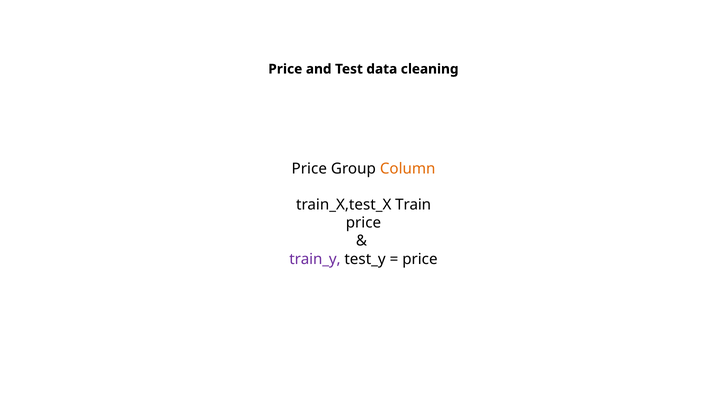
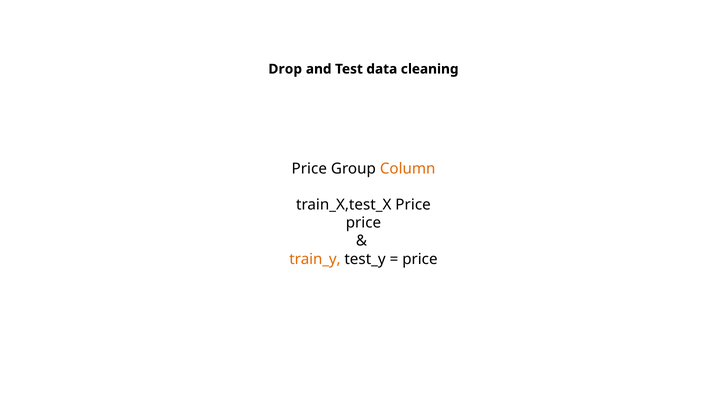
Price: Price -> Drop (285, 69)
train_X,test_X Train: Train -> Price (413, 204)
train_y colour: purple -> orange (315, 259)
